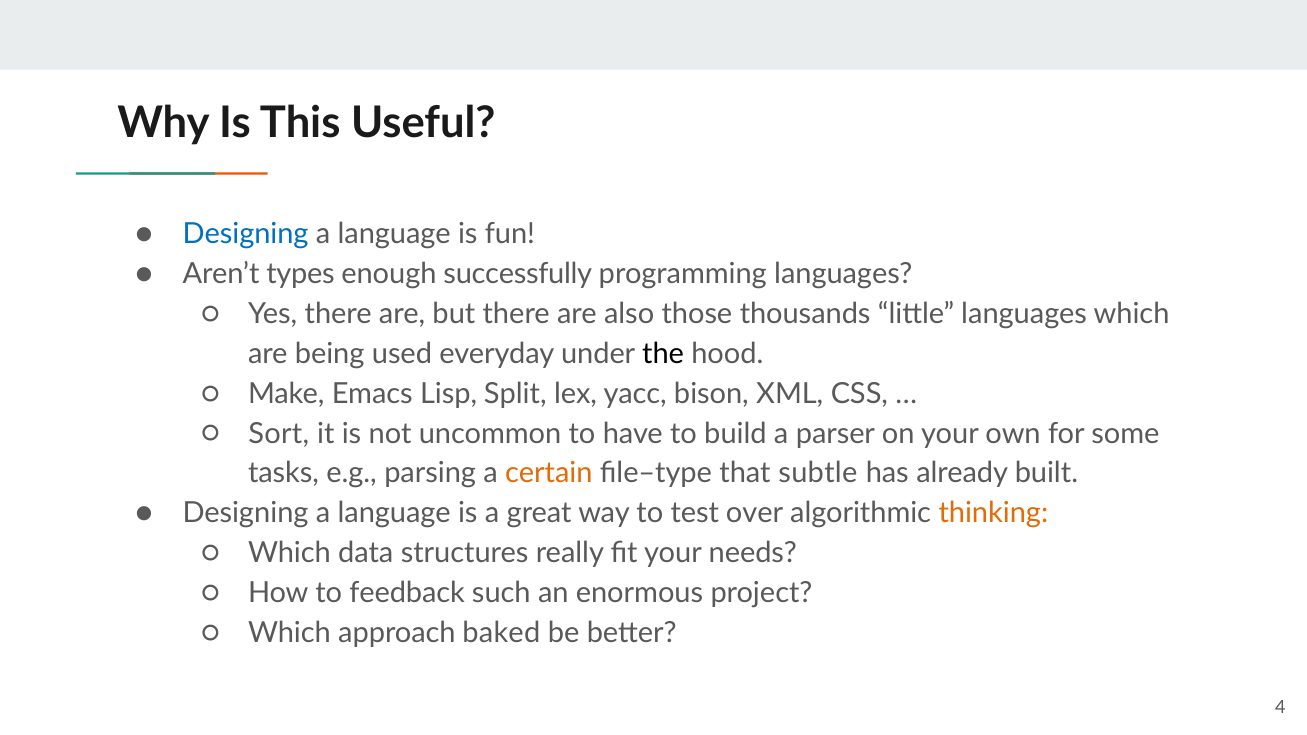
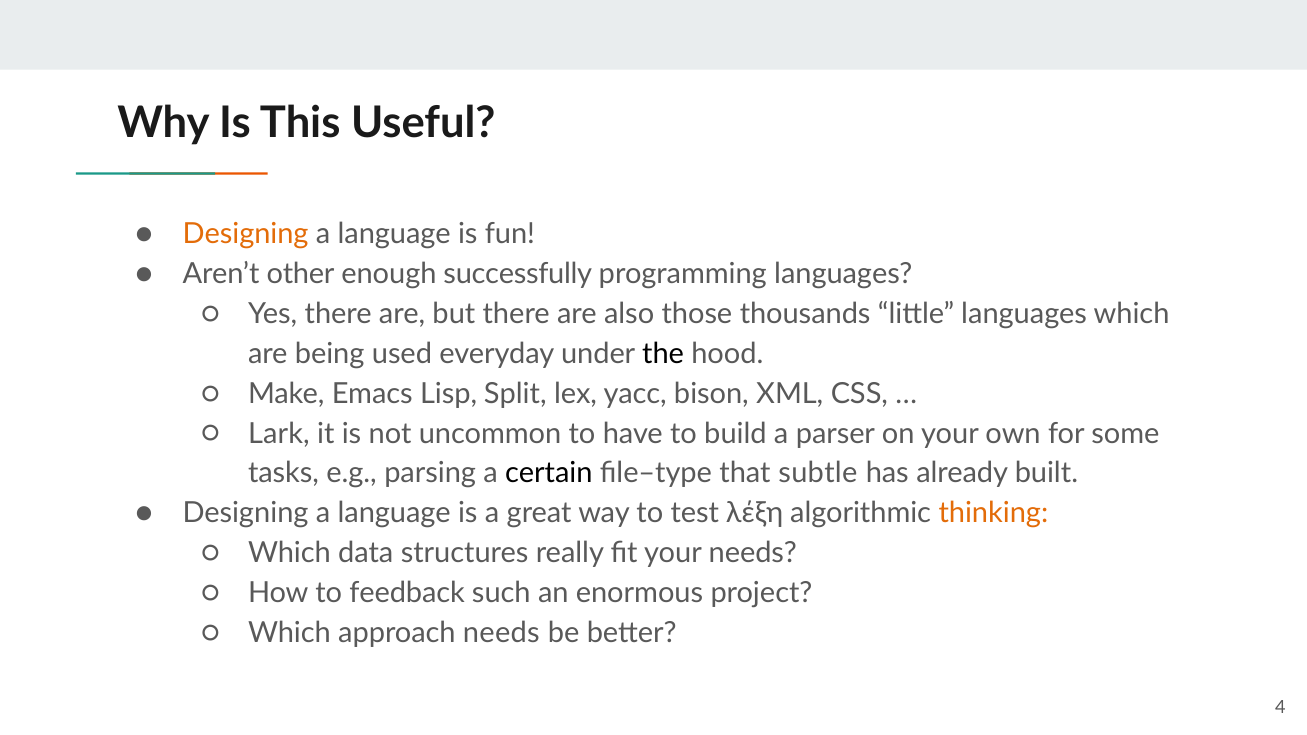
Designing colour: blue -> orange (246, 234)
types: types -> other (301, 274)
Sort: Sort -> Lark (279, 434)
certain colour: orange -> black (549, 473)
over: over -> λέξη (755, 513)
approach baked: baked -> needs (501, 633)
